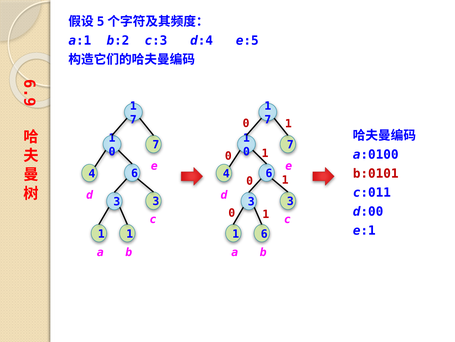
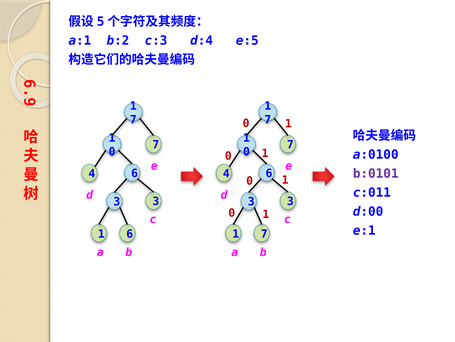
b:0101 colour: red -> purple (376, 173)
1: 1 -> 6 (130, 233)
6: 6 -> 7 (264, 233)
